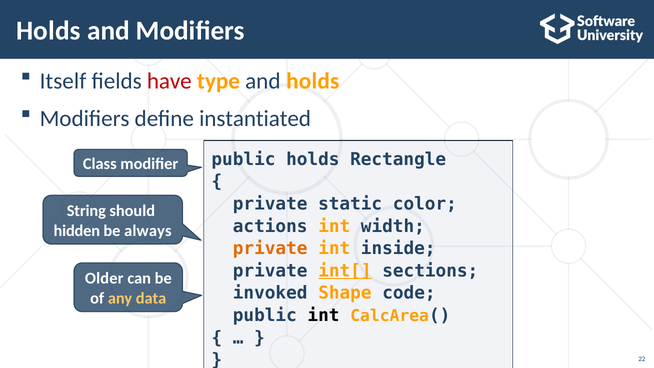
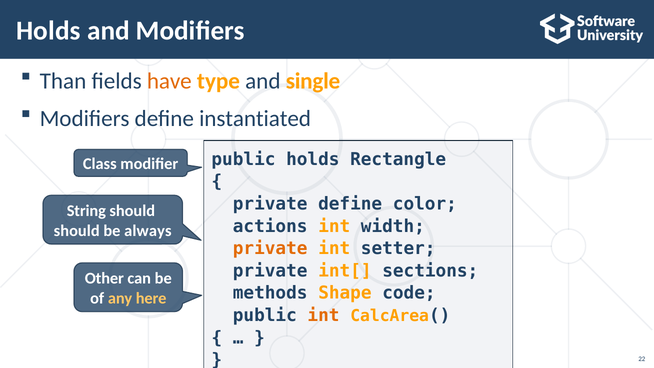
Itself: Itself -> Than (63, 81)
have colour: red -> orange (169, 81)
and holds: holds -> single (313, 81)
private static: static -> define (350, 204)
hidden: hidden -> should (77, 231)
inside: inside -> setter (398, 248)
int[ underline: present -> none (345, 271)
Older: Older -> Other (104, 278)
invoked: invoked -> methods (270, 293)
data: data -> here (151, 298)
int colour: black -> orange (323, 315)
